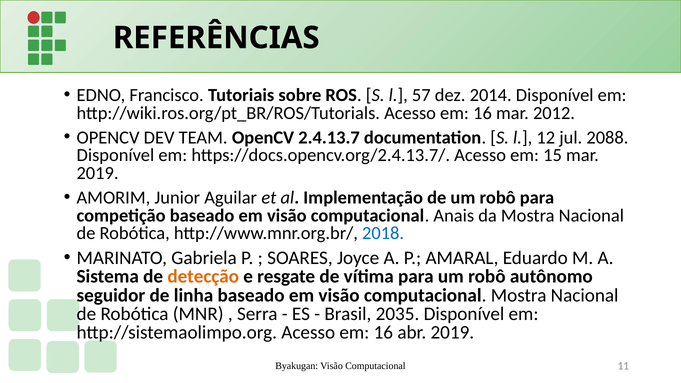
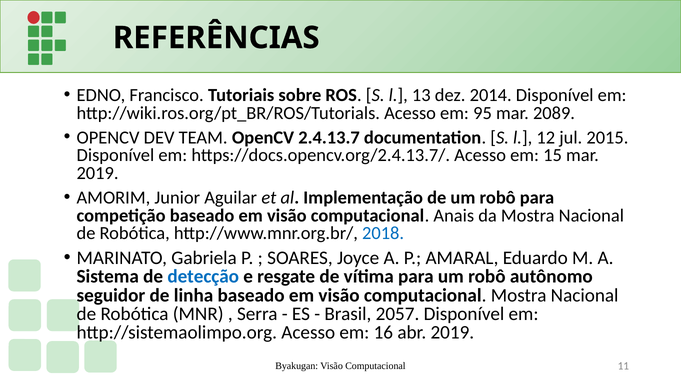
57: 57 -> 13 (421, 95)
http://wiki.ros.org/pt_BR/ROS/Tutorials Acesso em 16: 16 -> 95 (483, 113)
2012: 2012 -> 2089 (554, 113)
2088: 2088 -> 2015 (607, 137)
detecção colour: orange -> blue (203, 277)
2035: 2035 -> 2057 (398, 314)
